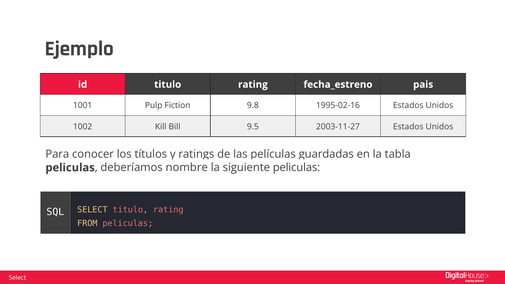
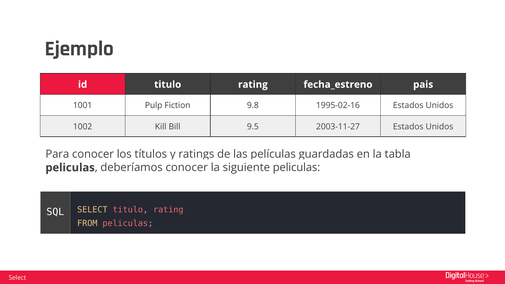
deberíamos nombre: nombre -> conocer (187, 168)
